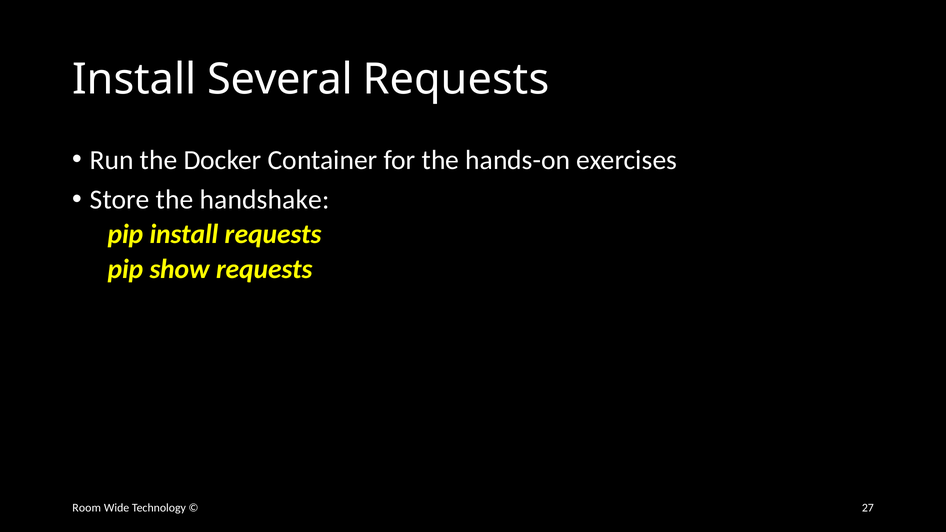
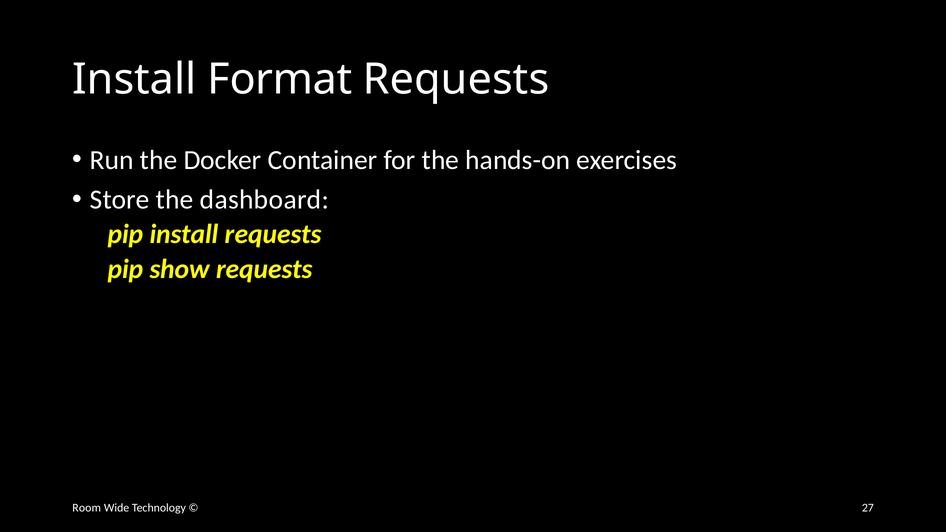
Several: Several -> Format (280, 79)
handshake: handshake -> dashboard (264, 200)
